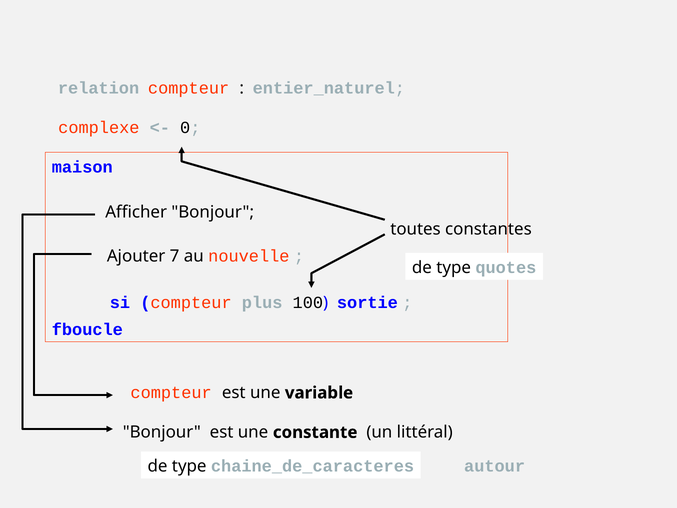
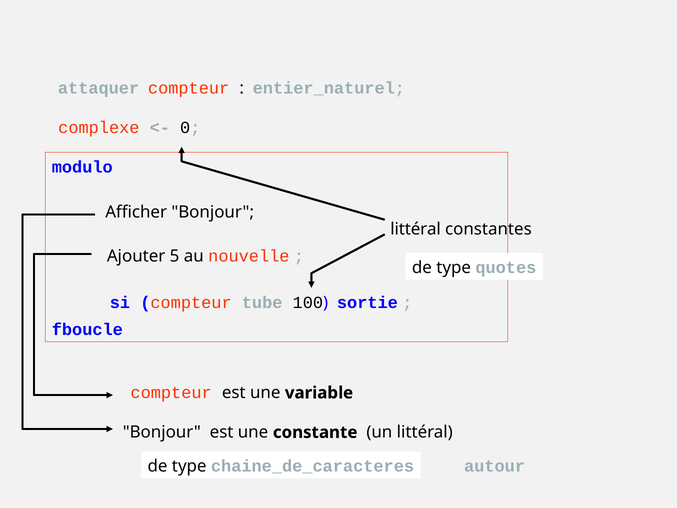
relation: relation -> attaquer (99, 88)
maison: maison -> modulo (82, 167)
toutes: toutes -> littéral (416, 229)
7: 7 -> 5 (175, 256)
plus: plus -> tube (262, 302)
